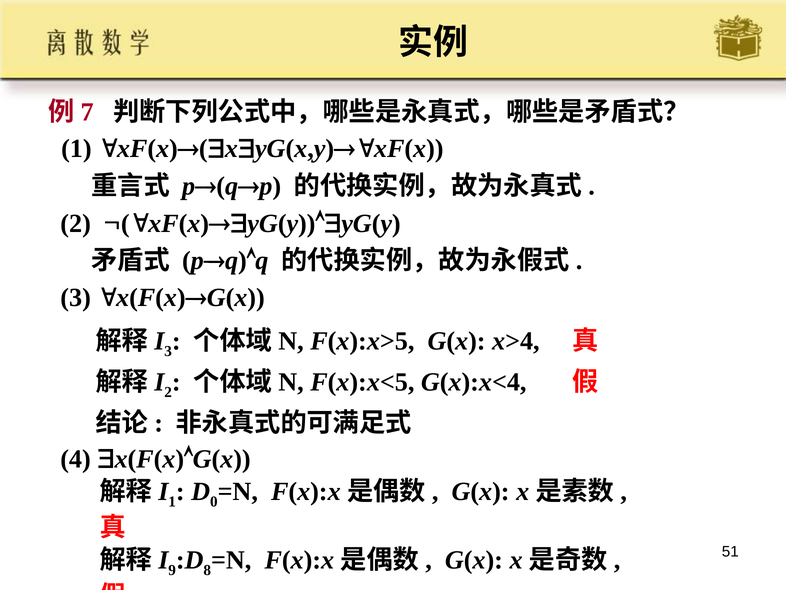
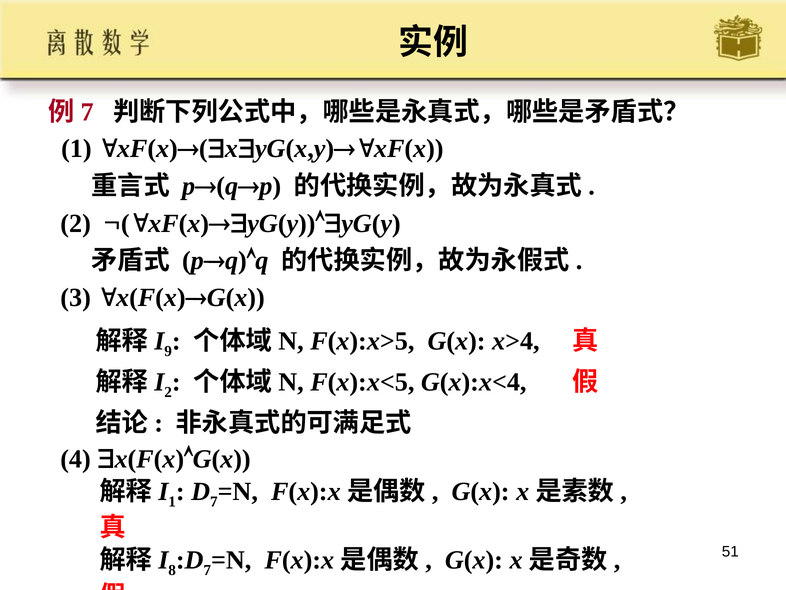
3: 3 -> 9 (168, 351)
0: 0 -> 7 (214, 501)
9: 9 -> 8 (172, 570)
8: 8 -> 7 (207, 570)
